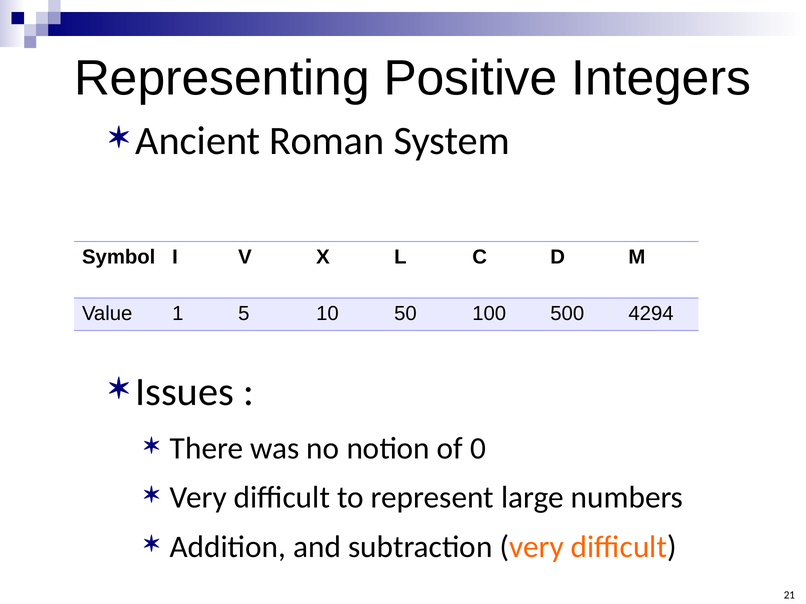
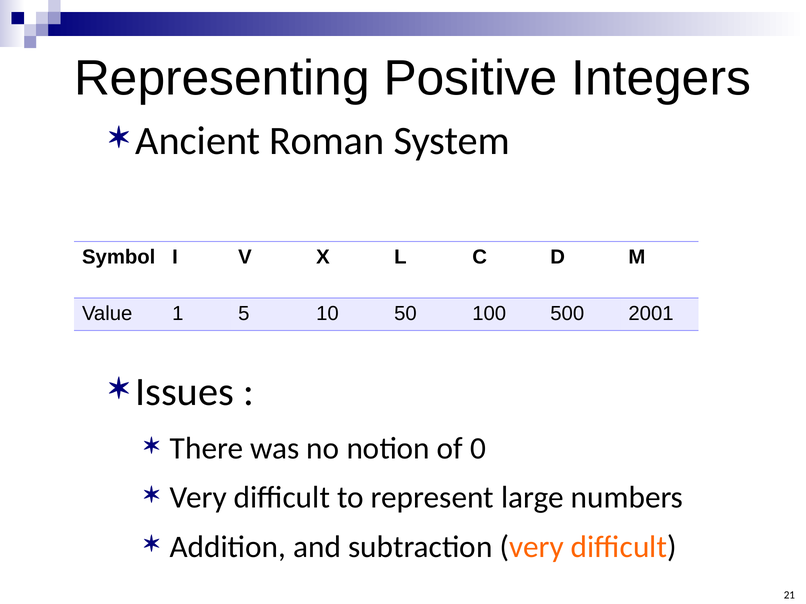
4294: 4294 -> 2001 (651, 314)
